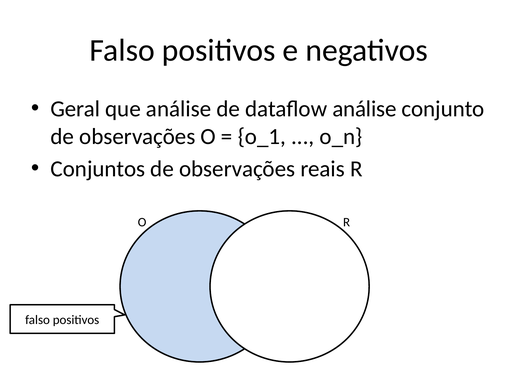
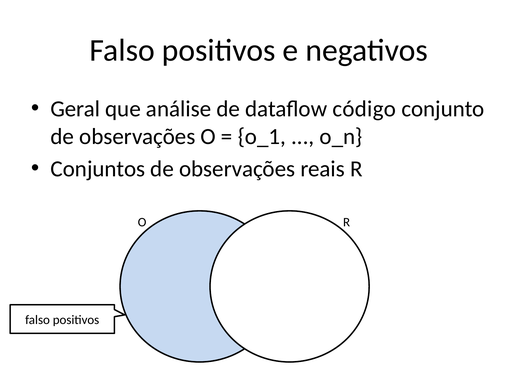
dataflow análise: análise -> código (364, 109)
